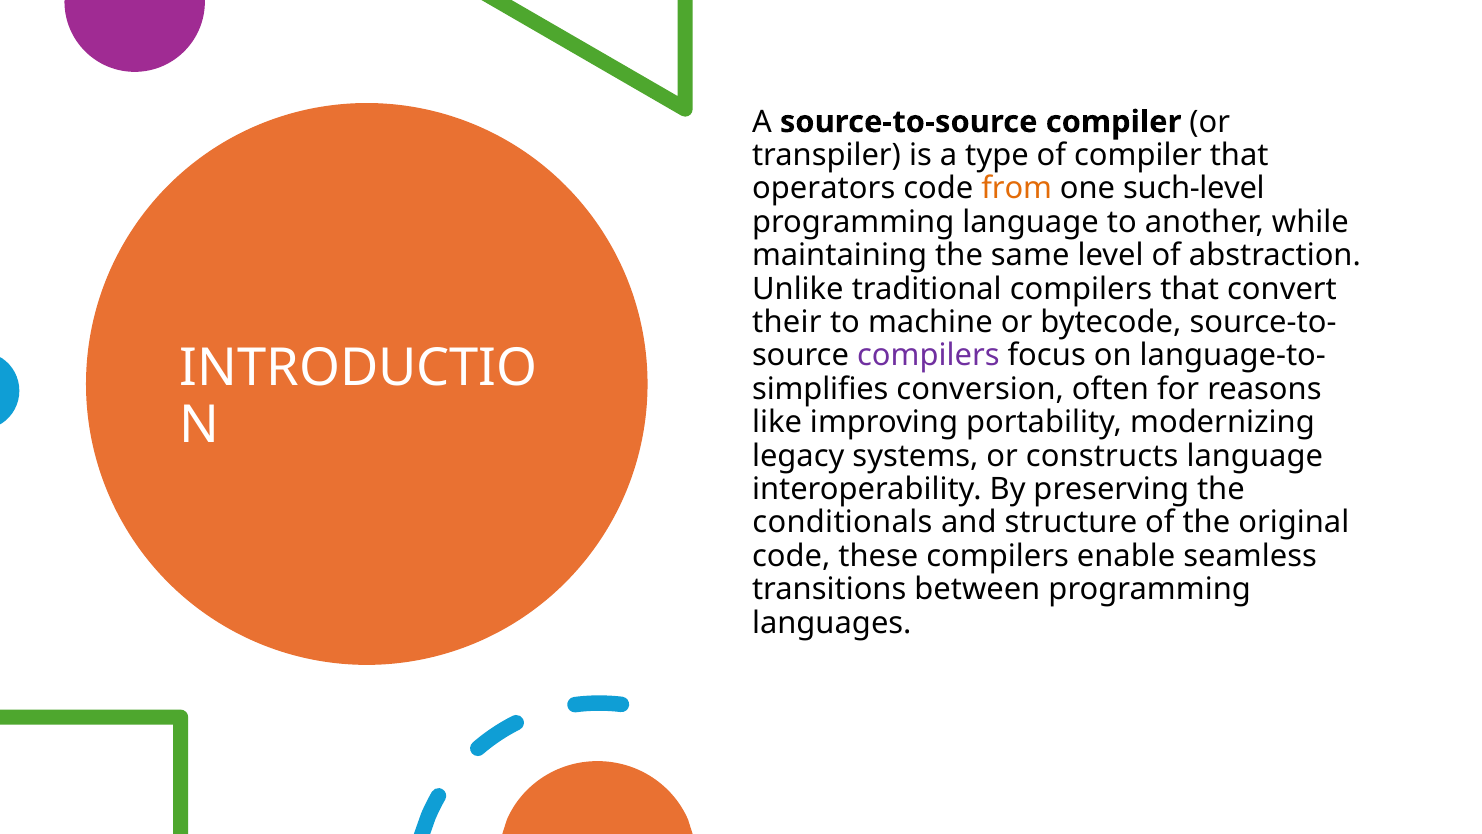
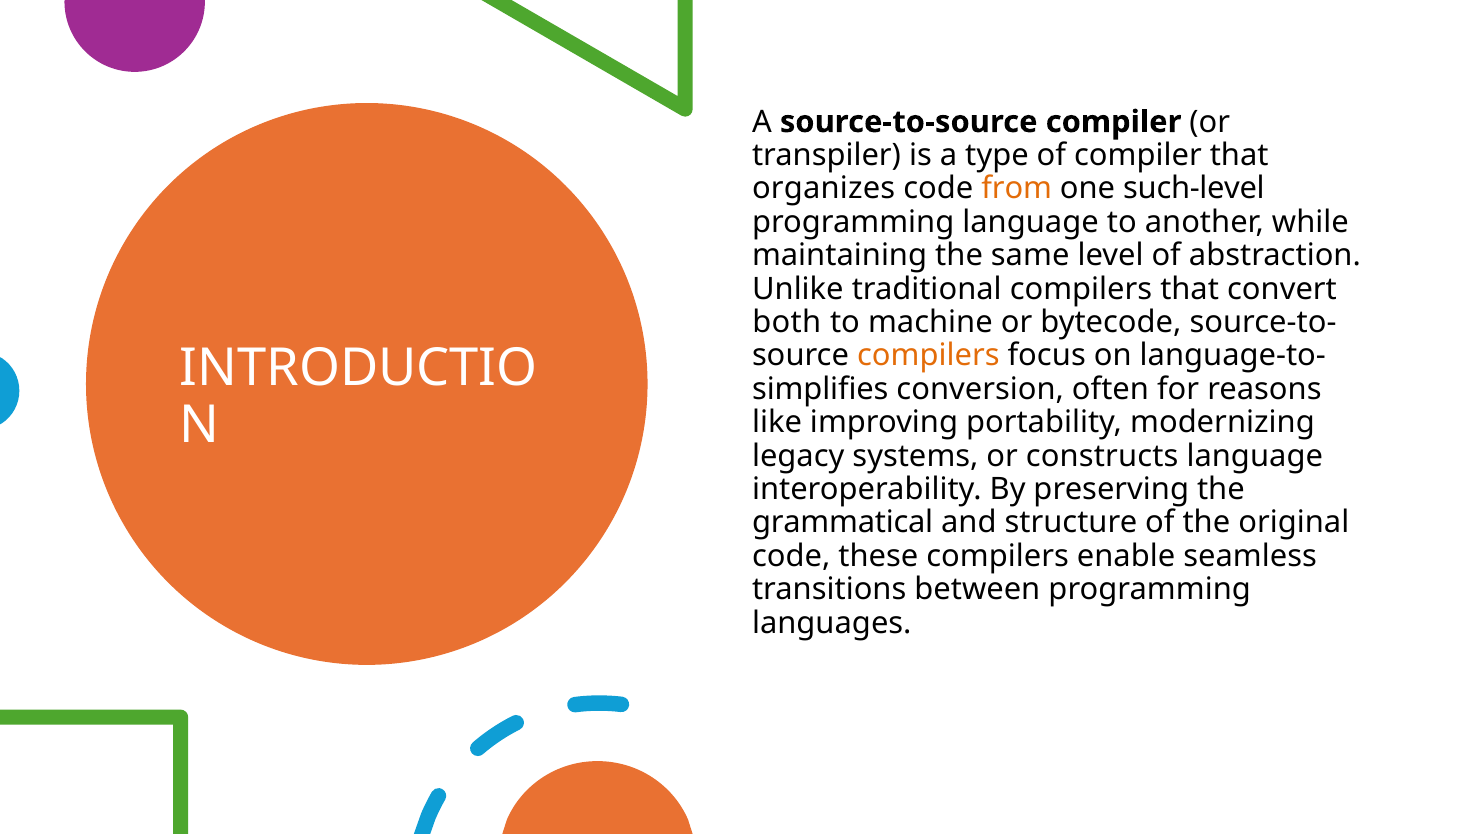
operators: operators -> organizes (824, 189)
their: their -> both (787, 322)
compilers colour: purple -> orange (928, 356)
conditionals: conditionals -> grammatical (843, 523)
